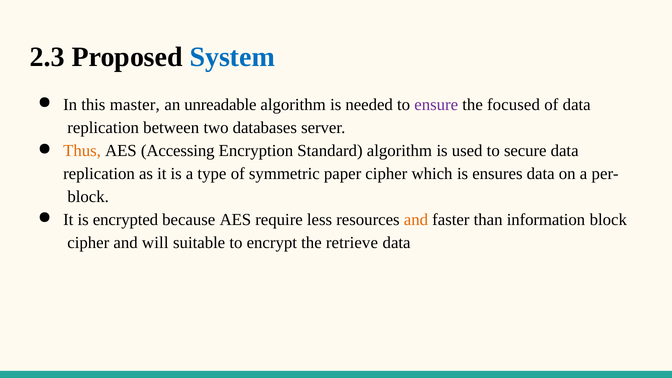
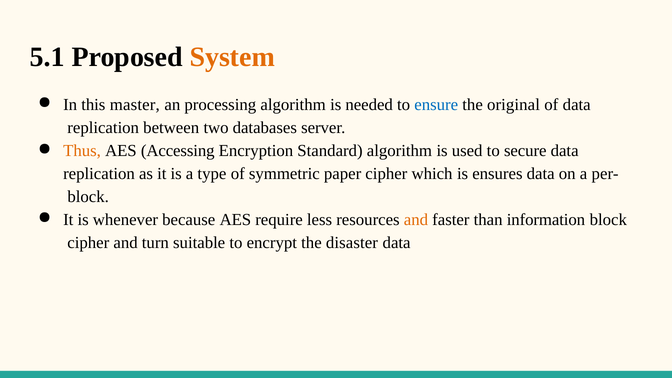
2.3: 2.3 -> 5.1 (47, 57)
System colour: blue -> orange (232, 57)
unreadable: unreadable -> processing (220, 105)
ensure colour: purple -> blue (436, 105)
focused: focused -> original (513, 105)
encrypted: encrypted -> whenever (125, 220)
will: will -> turn (155, 243)
retrieve: retrieve -> disaster (352, 243)
